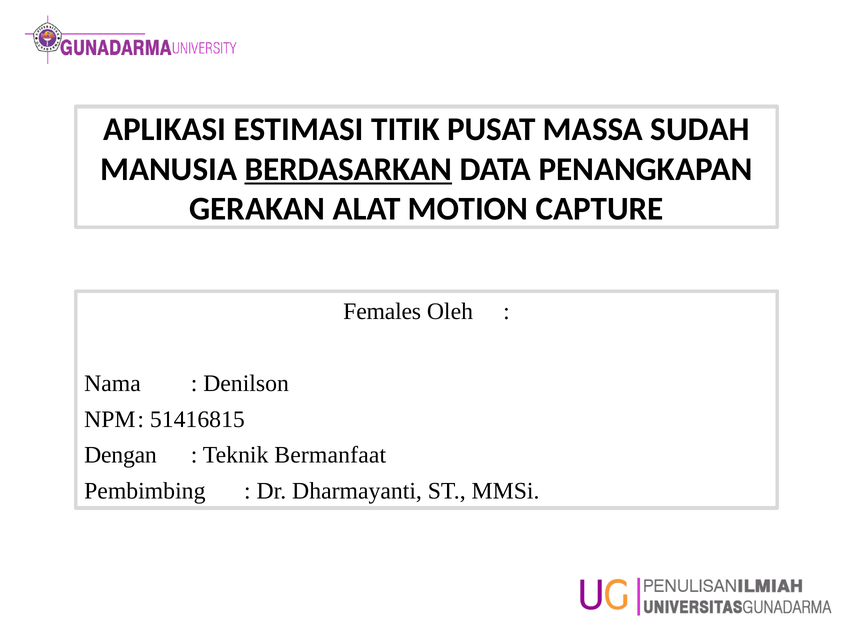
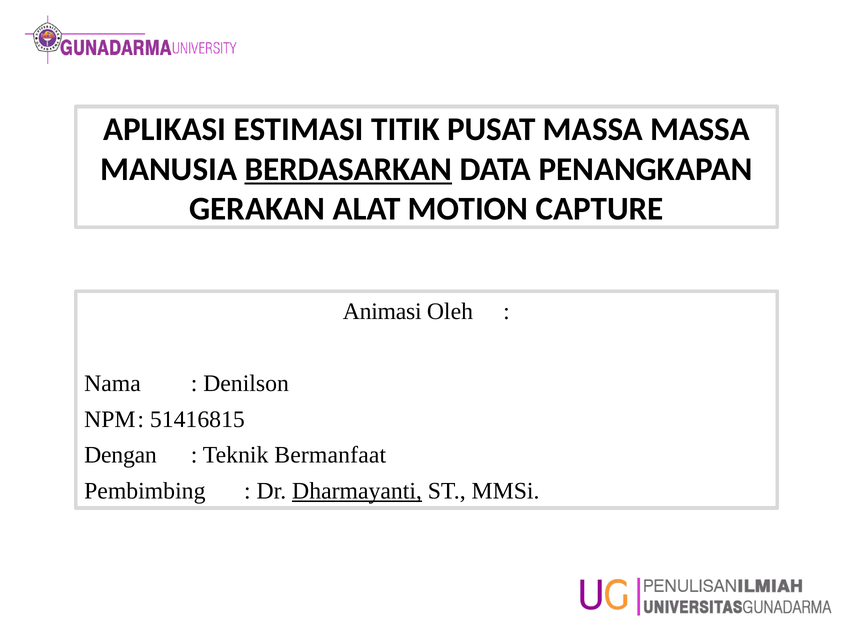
MASSA SUDAH: SUDAH -> MASSA (700, 129)
Females: Females -> Animasi (382, 312)
Dharmayanti underline: none -> present (357, 492)
